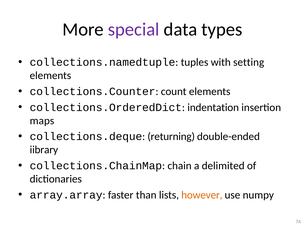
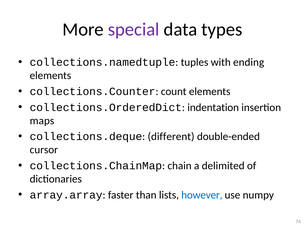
setting: setting -> ending (249, 62)
returning: returning -> different (171, 136)
iibrary: iibrary -> cursor (44, 150)
however colour: orange -> blue (202, 195)
